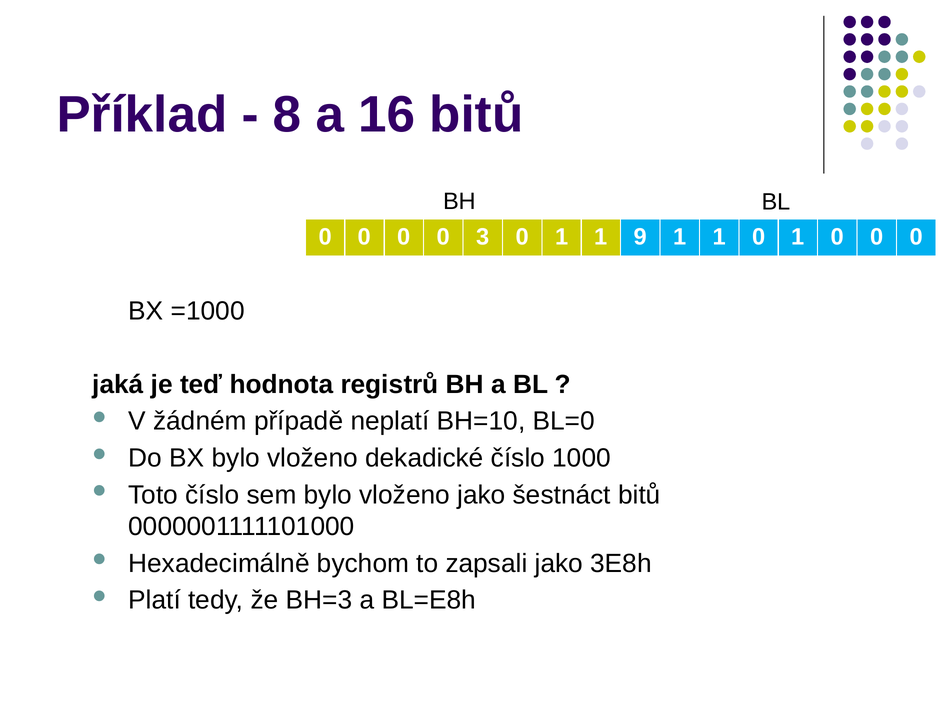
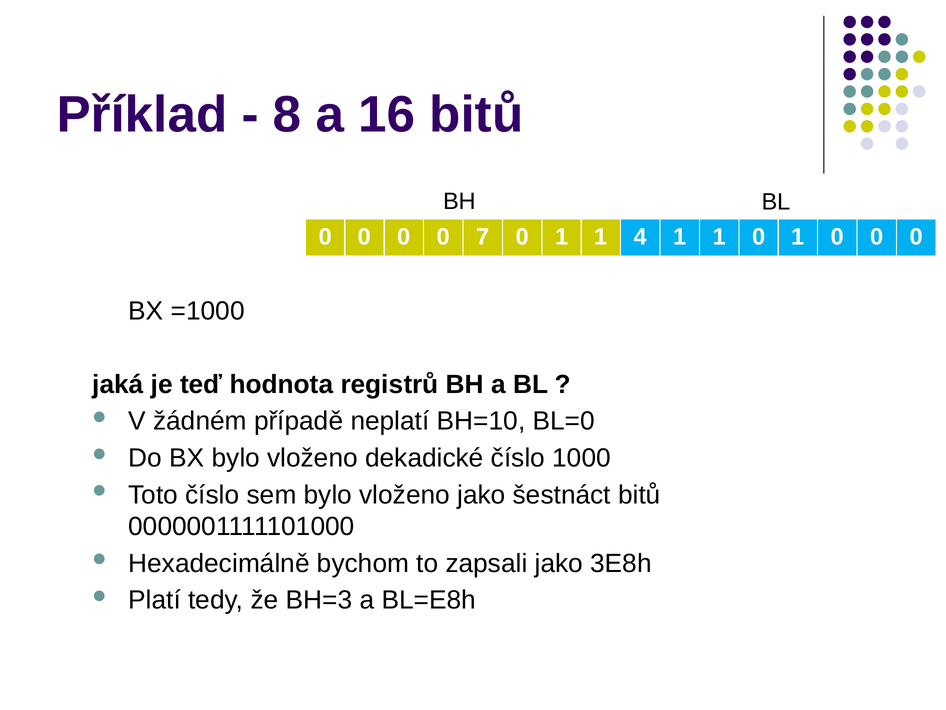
3: 3 -> 7 (483, 237)
9: 9 -> 4 (640, 237)
